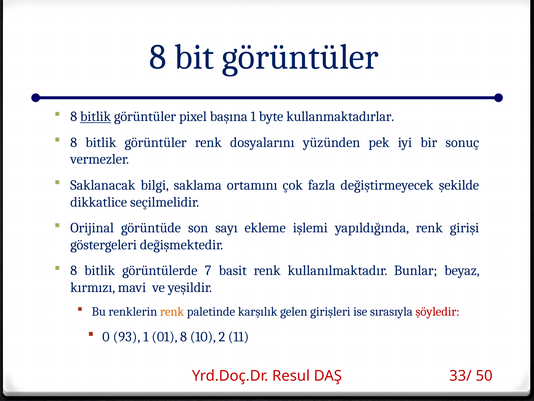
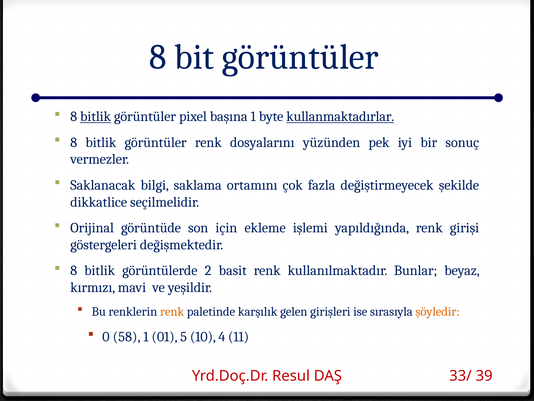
kullanmaktadırlar underline: none -> present (340, 116)
sayı: sayı -> için (226, 228)
7: 7 -> 2 (208, 270)
şöyledir colour: red -> orange (438, 311)
93: 93 -> 58 (127, 336)
01 8: 8 -> 5 (184, 336)
2: 2 -> 4 (222, 336)
50: 50 -> 39 (484, 375)
